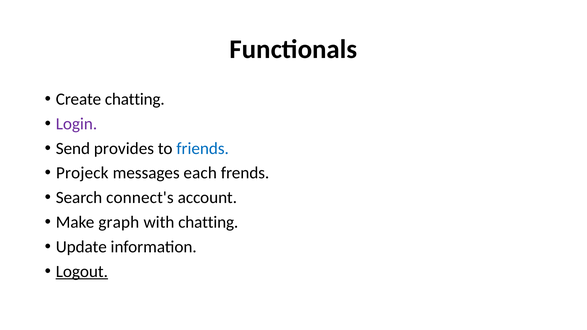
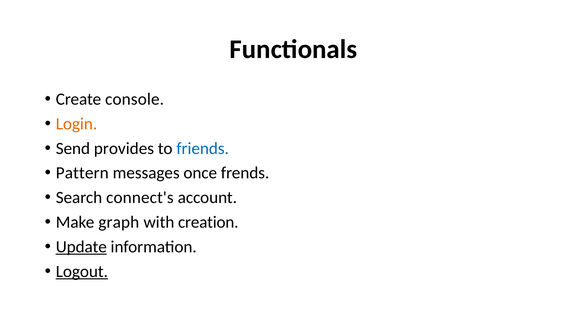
Create chatting: chatting -> console (135, 99)
Login colour: purple -> orange (76, 124)
Projeck: Projeck -> Pattern (82, 173)
each: each -> once (200, 173)
with chatting: chatting -> creation (208, 222)
Update underline: none -> present (81, 247)
